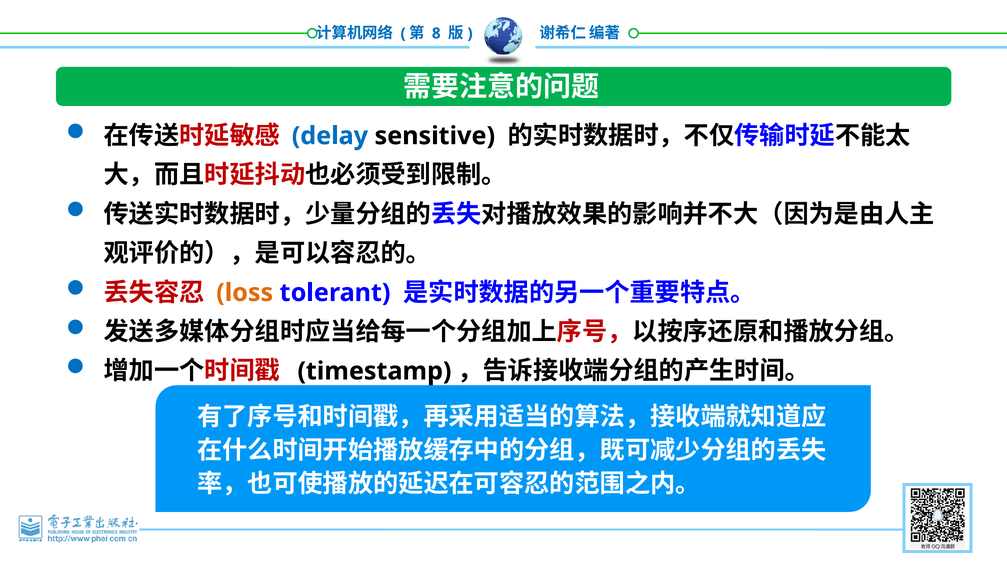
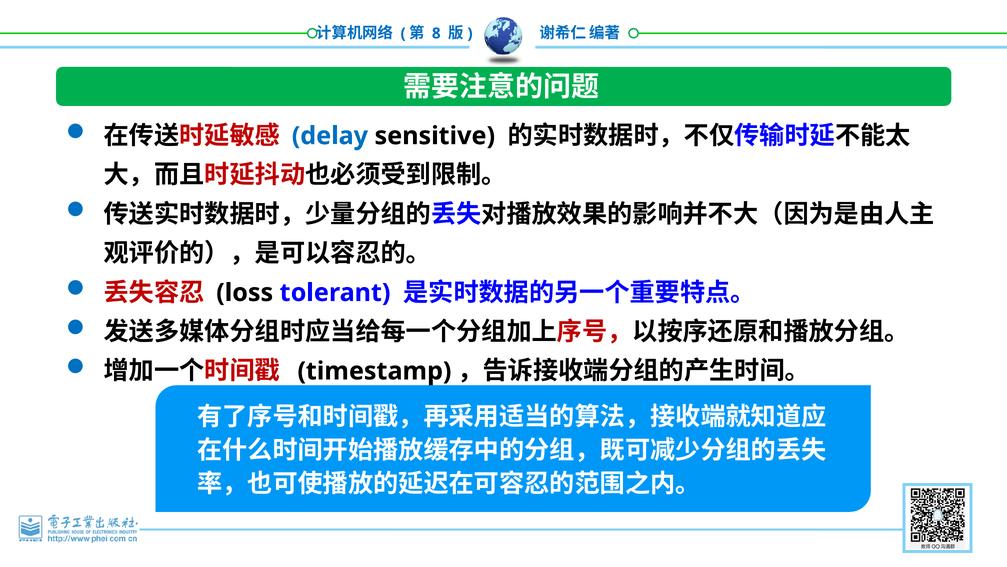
loss colour: orange -> black (245, 292)
